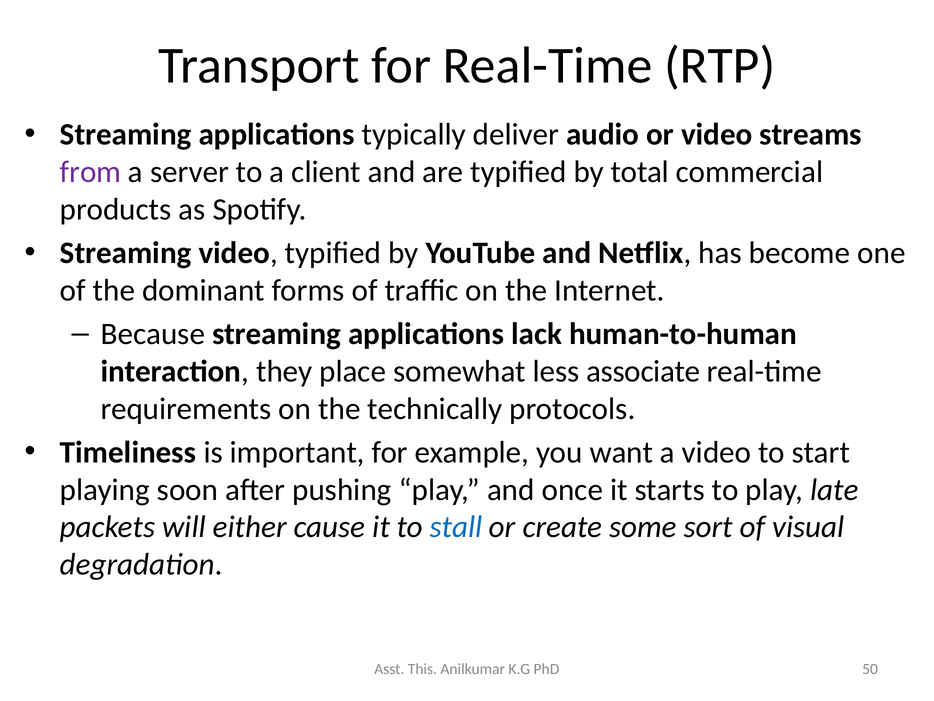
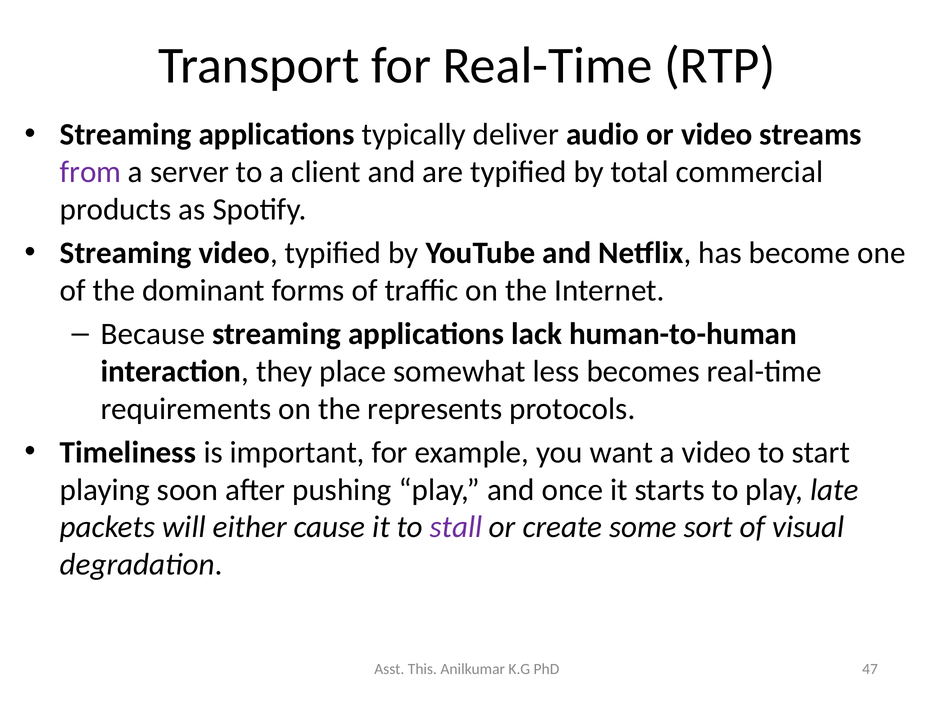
associate: associate -> becomes (643, 371)
technically: technically -> represents (435, 408)
stall colour: blue -> purple (456, 527)
50: 50 -> 47 (870, 669)
